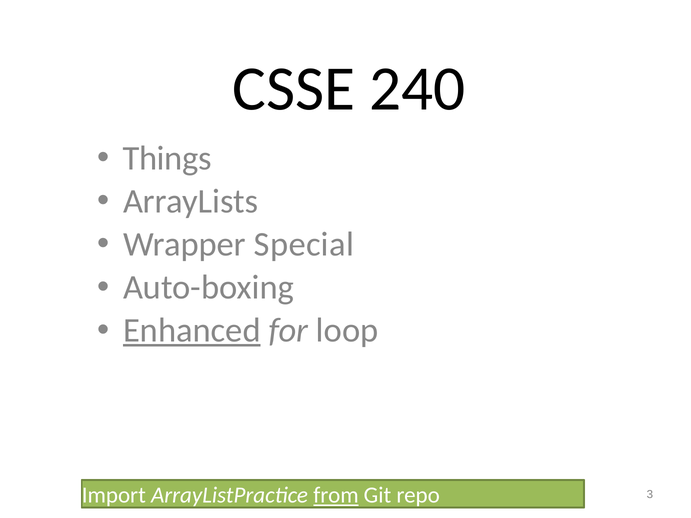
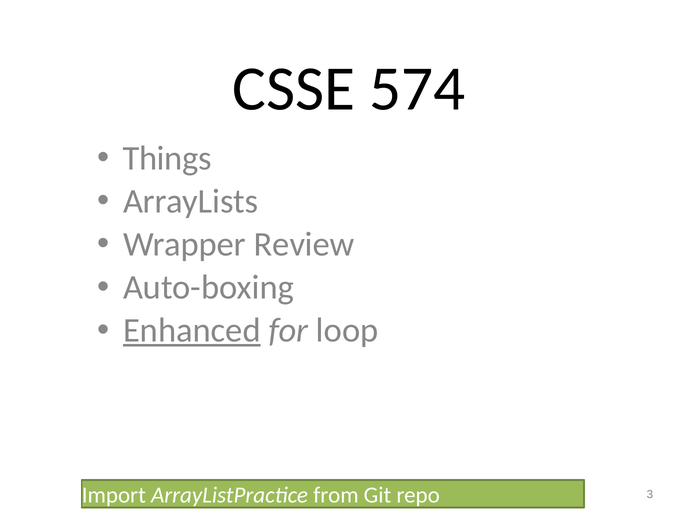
240: 240 -> 574 (417, 89)
Special: Special -> Review (304, 244)
from underline: present -> none (336, 496)
